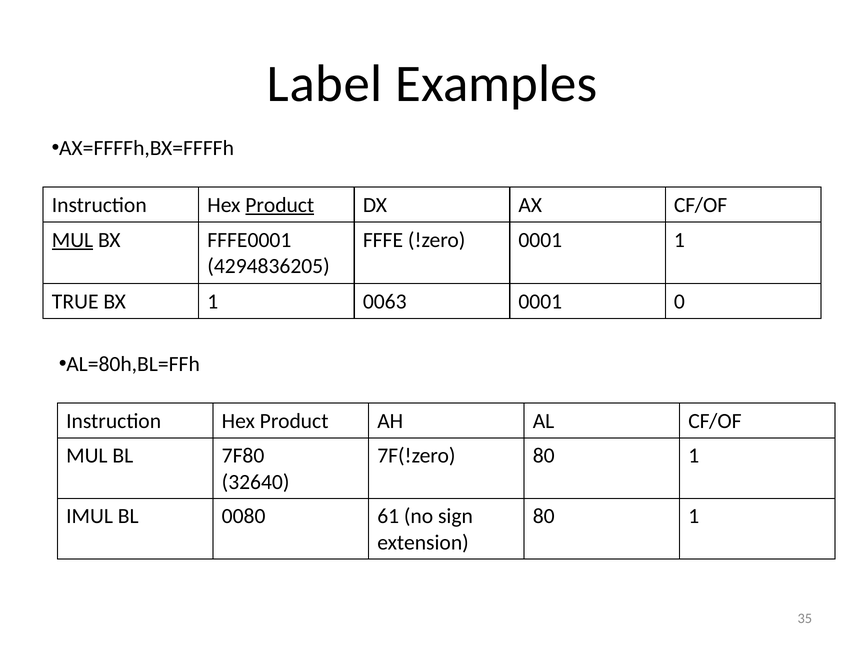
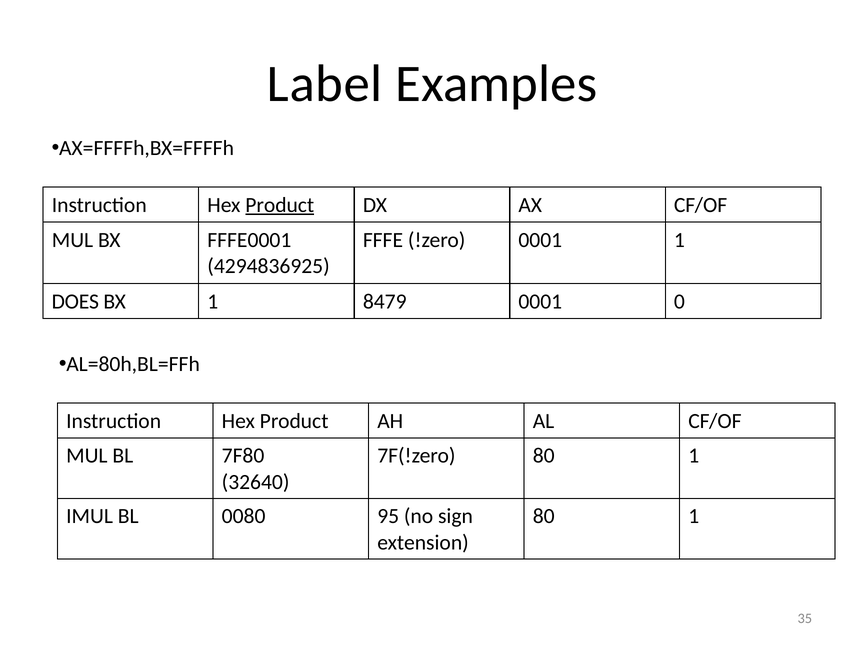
MUL underline: present -> none (73, 240)
4294836205: 4294836205 -> 4294836925 (269, 266)
TRUE: TRUE -> DOES (75, 301)
0063: 0063 -> 8479 (385, 301)
61: 61 -> 95 (388, 516)
